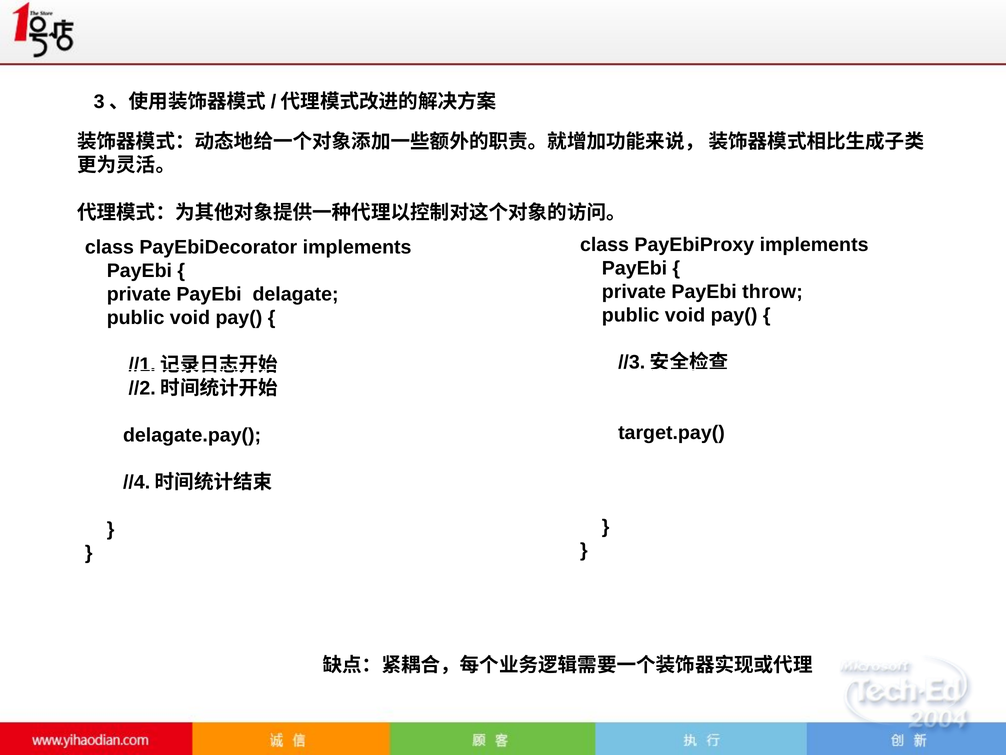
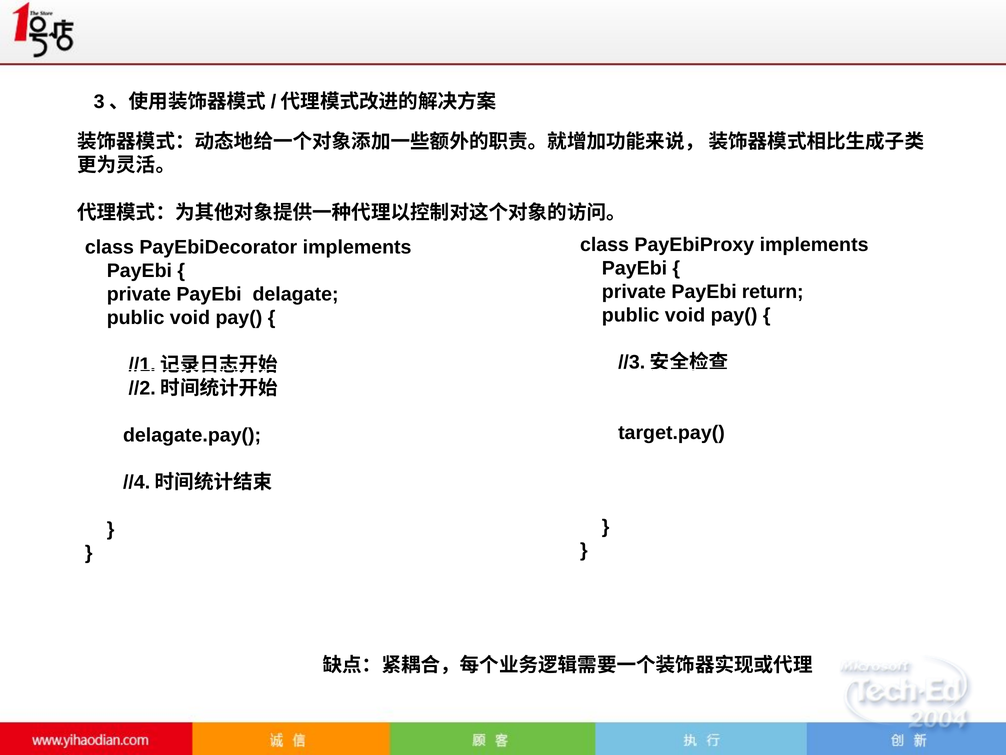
throw: throw -> return (773, 292)
